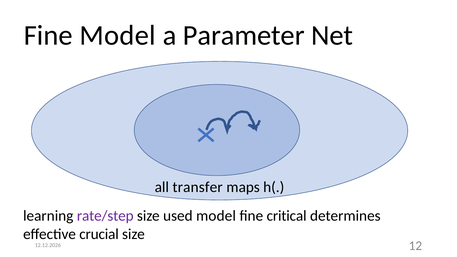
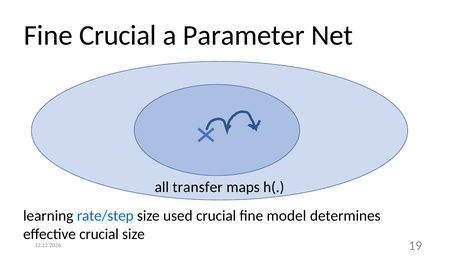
Fine Model: Model -> Crucial (118, 35)
rate/step colour: purple -> blue (105, 216)
used model: model -> crucial (216, 216)
critical: critical -> model (286, 216)
12: 12 -> 19 (415, 246)
